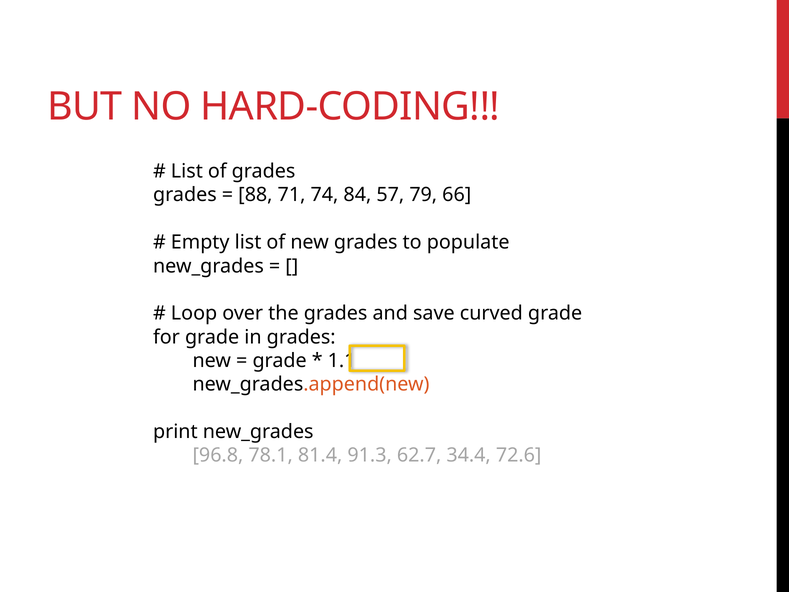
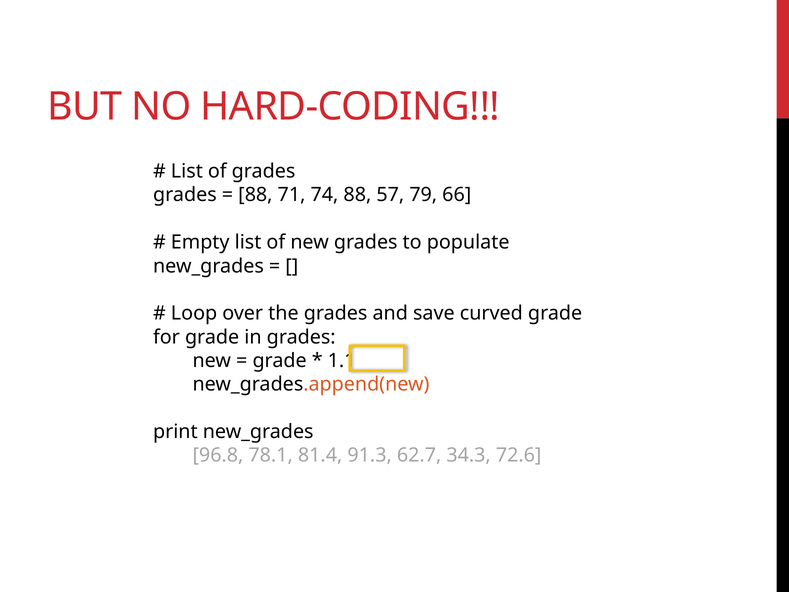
74 84: 84 -> 88 (357, 195)
34.4: 34.4 -> 34.3 (469, 455)
